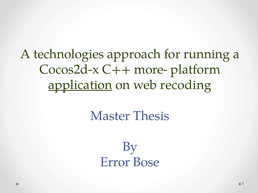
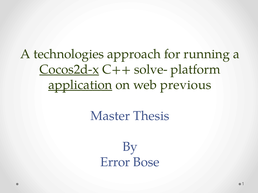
Cocos2d-x underline: none -> present (69, 70)
more-: more- -> solve- (151, 70)
recoding: recoding -> previous (186, 85)
